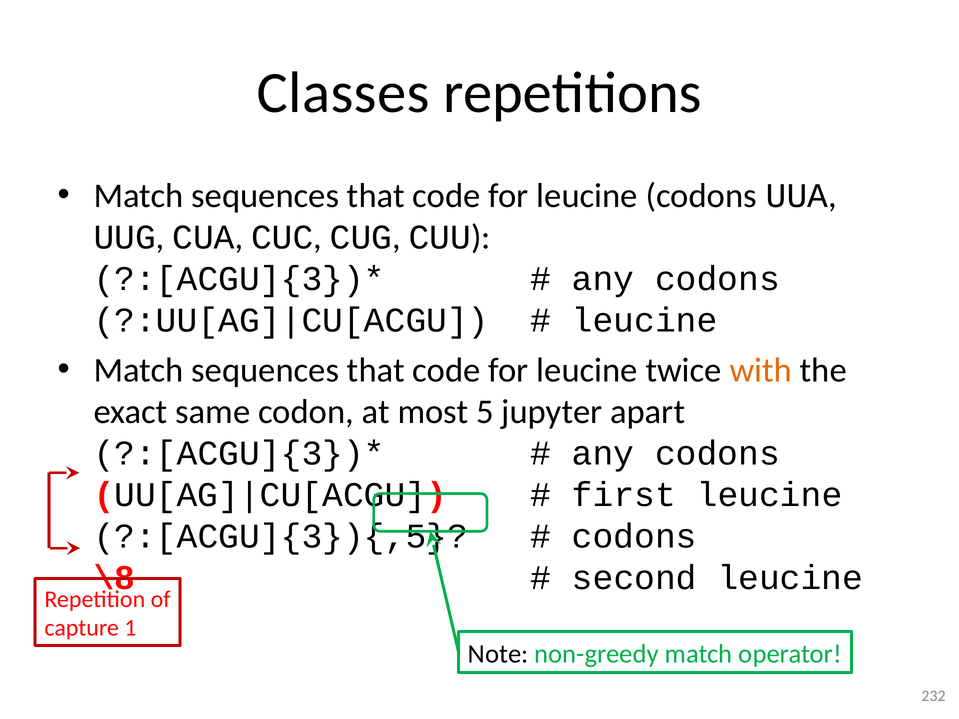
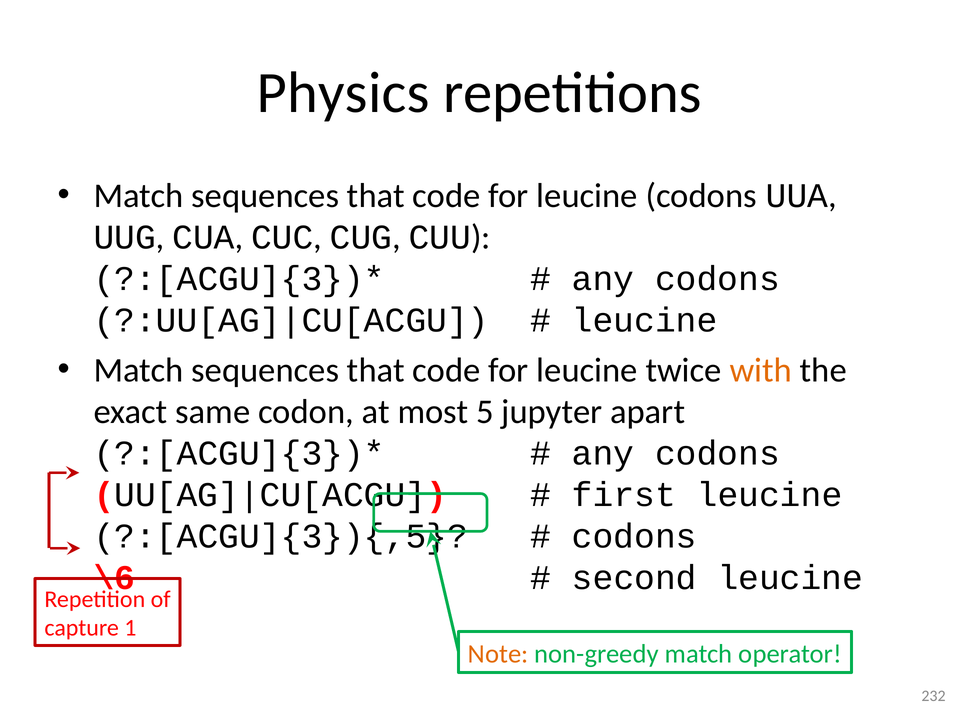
Classes: Classes -> Physics (343, 93)
\8: \8 -> \6 (114, 578)
Note colour: black -> orange (498, 654)
